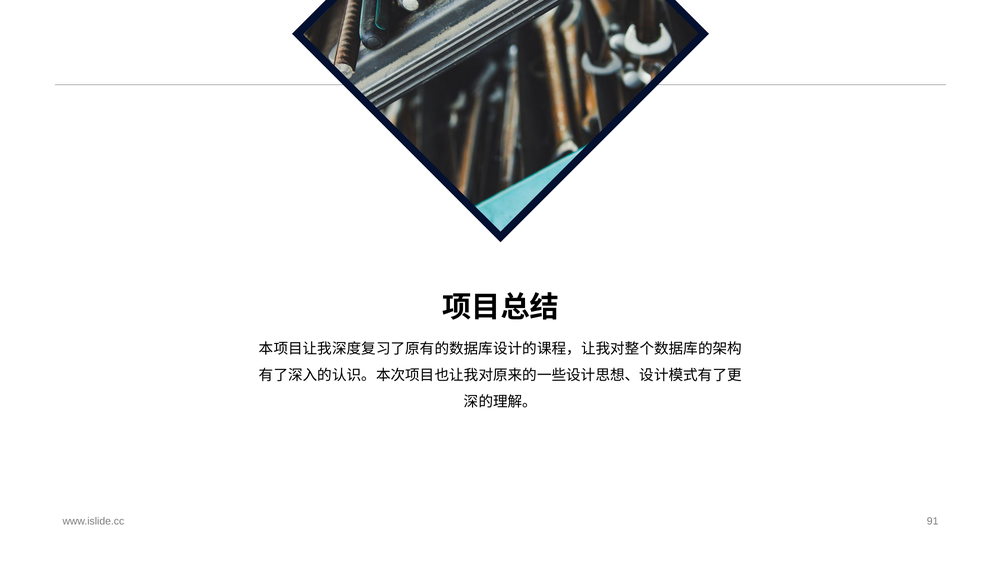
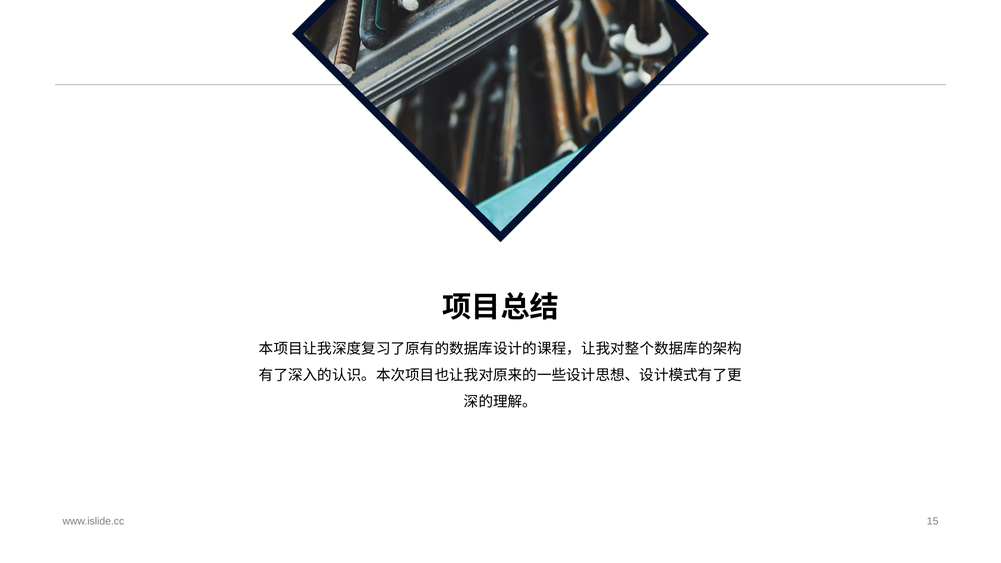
91: 91 -> 15 (933, 522)
